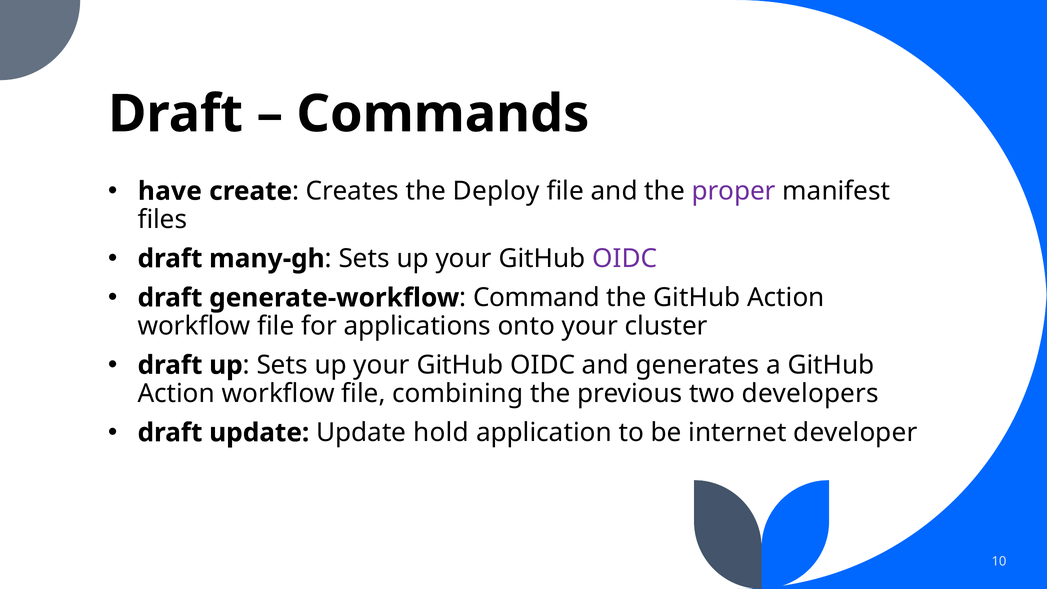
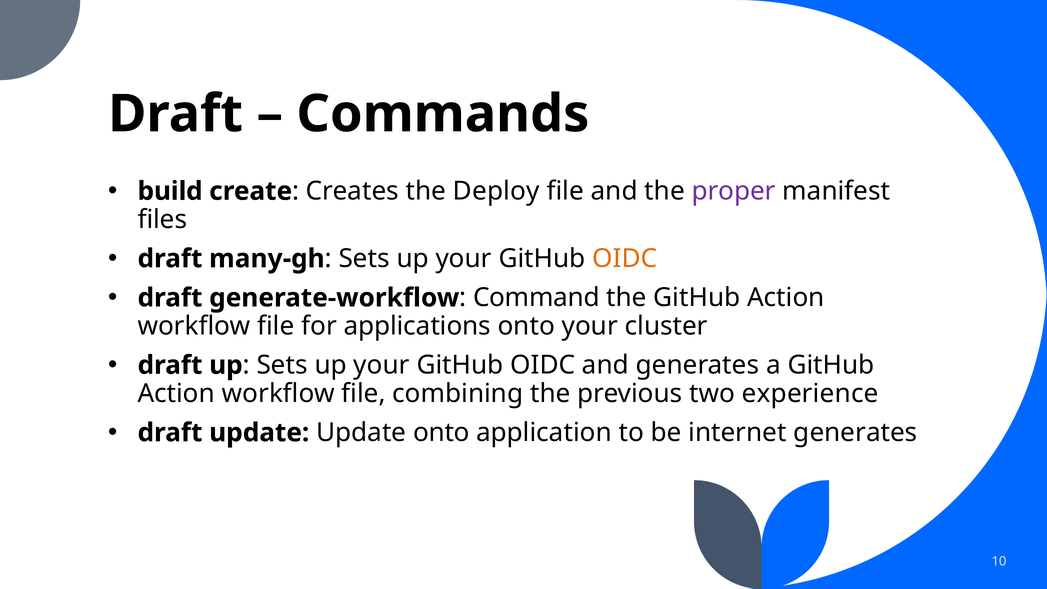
have: have -> build (170, 191)
OIDC colour: purple -> orange (625, 259)
developers: developers -> experience (810, 393)
Update hold: hold -> onto (441, 433)
internet developer: developer -> generates (855, 433)
